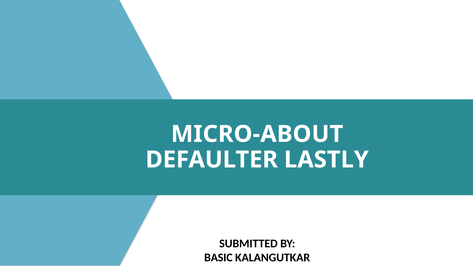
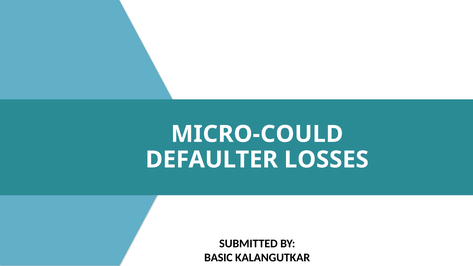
MICRO-ABOUT: MICRO-ABOUT -> MICRO-COULD (257, 134)
LASTLY: LASTLY -> LOSSES (326, 160)
